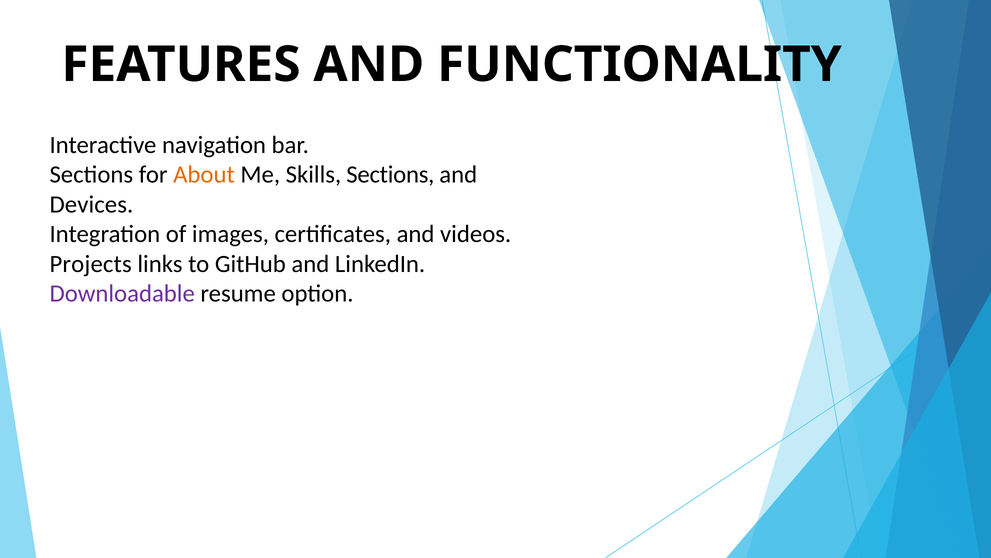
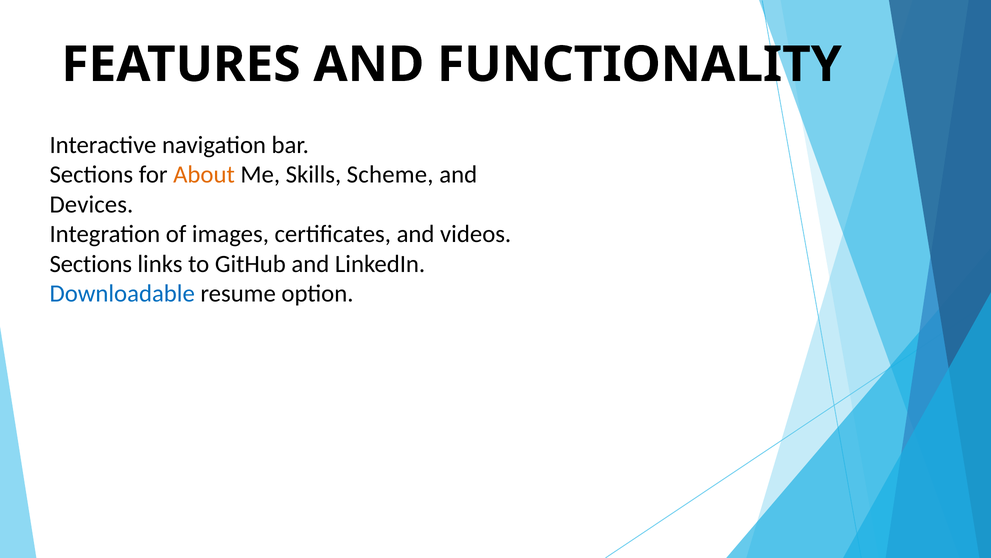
Skills Sections: Sections -> Scheme (390, 175)
Projects: Projects -> Sections (91, 264)
Downloadable colour: purple -> blue (122, 293)
